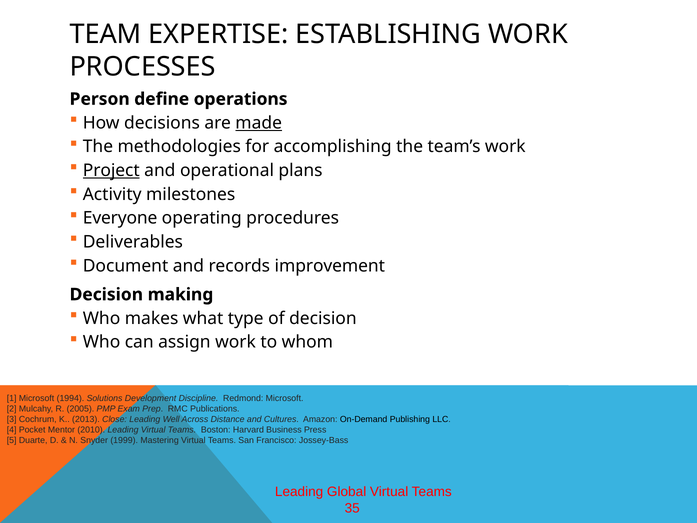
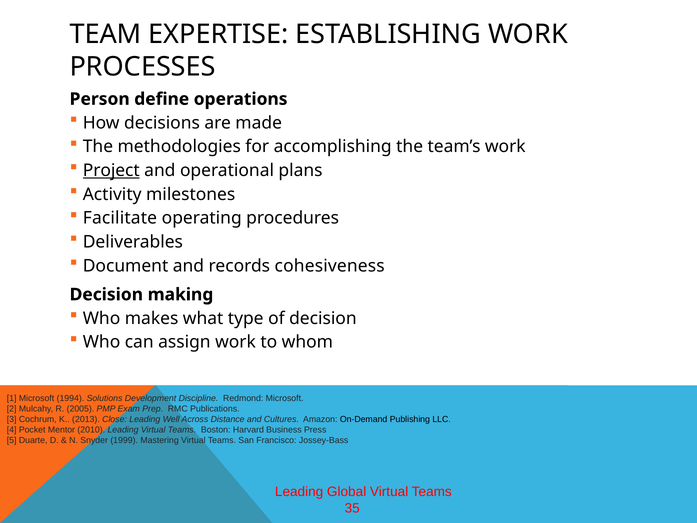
made underline: present -> none (259, 123)
Everyone: Everyone -> Facilitate (120, 218)
improvement: improvement -> cohesiveness (330, 266)
